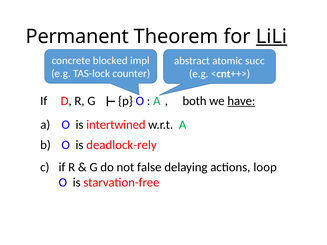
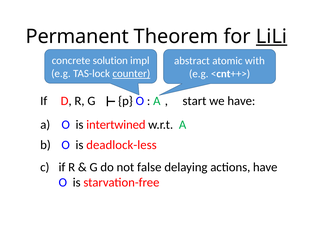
blocked: blocked -> solution (110, 61)
succ: succ -> with (255, 61)
counter underline: none -> present (131, 74)
both: both -> start (194, 101)
have underline: present -> none (241, 101)
deadlock-rely: deadlock-rely -> deadlock-less (121, 145)
actions loop: loop -> have (265, 167)
